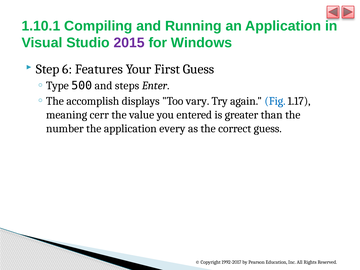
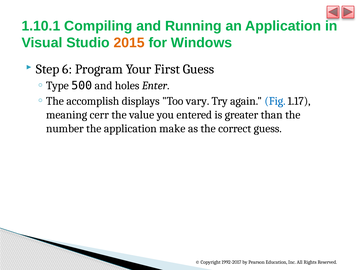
2015 colour: purple -> orange (129, 43)
Features: Features -> Program (99, 69)
steps: steps -> holes (127, 86)
every: every -> make (172, 129)
